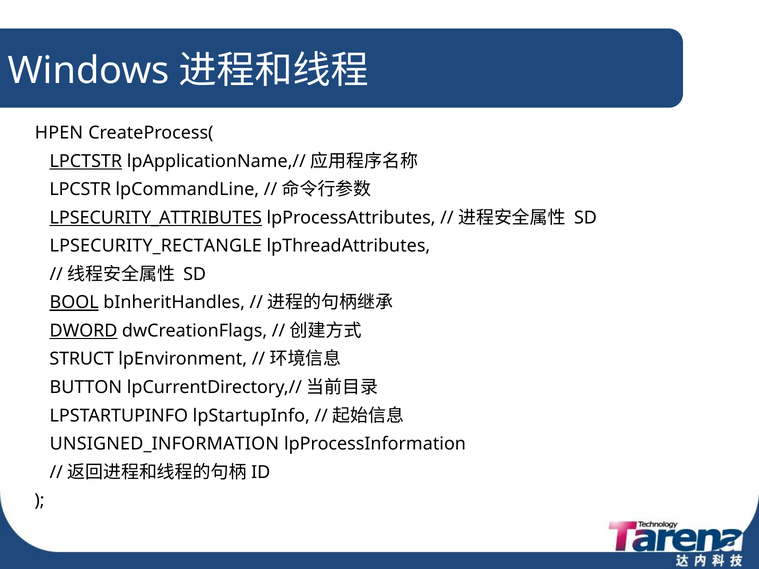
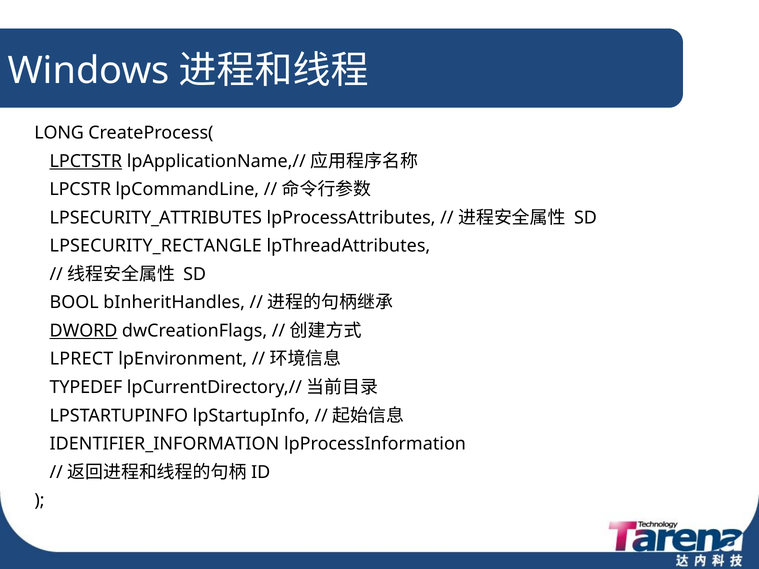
HPEN: HPEN -> LONG (59, 133)
LPSECURITY_ATTRIBUTES underline: present -> none (156, 218)
BOOL underline: present -> none (74, 303)
STRUCT: STRUCT -> LPRECT (82, 359)
BUTTON: BUTTON -> TYPEDEF (86, 388)
UNSIGNED_INFORMATION: UNSIGNED_INFORMATION -> IDENTIFIER_INFORMATION (164, 444)
